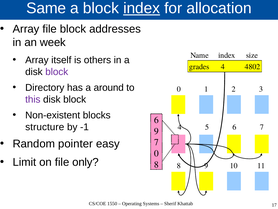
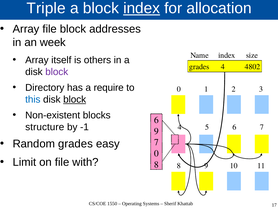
Same: Same -> Triple (46, 8)
around: around -> require (109, 87)
this colour: purple -> blue (33, 99)
block underline: none -> present (75, 99)
Random pointer: pointer -> grades (75, 143)
only: only -> with (85, 162)
